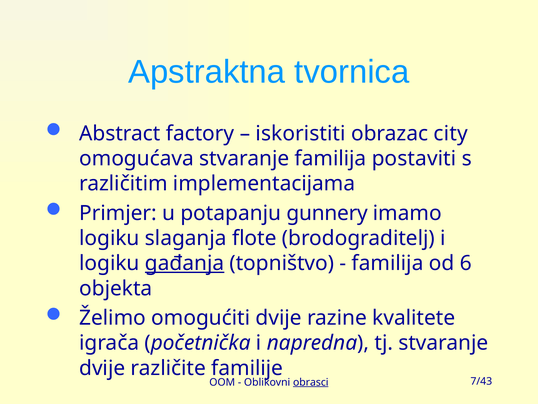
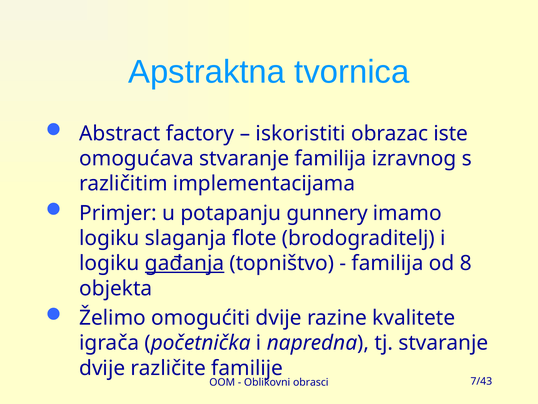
city: city -> iste (451, 133)
postaviti: postaviti -> izravnog (414, 158)
6: 6 -> 8 (466, 263)
obrasci underline: present -> none (311, 382)
